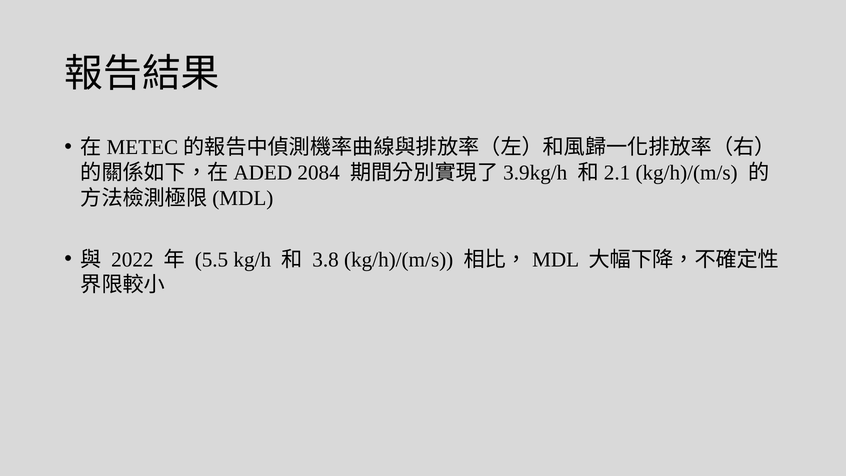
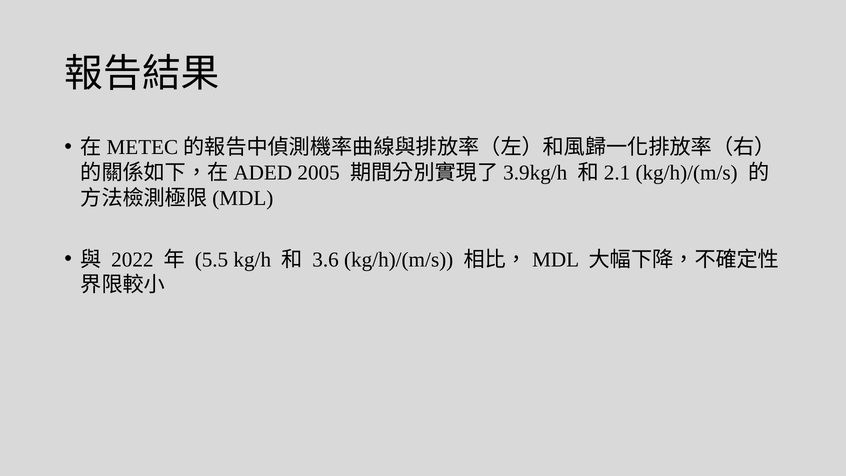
2084: 2084 -> 2005 (319, 173)
3.8: 3.8 -> 3.6 (326, 260)
